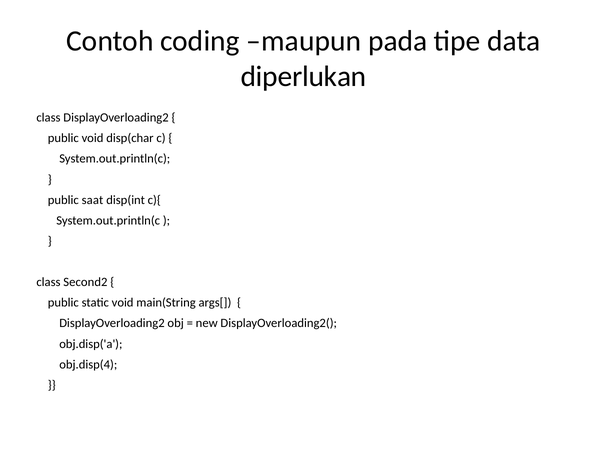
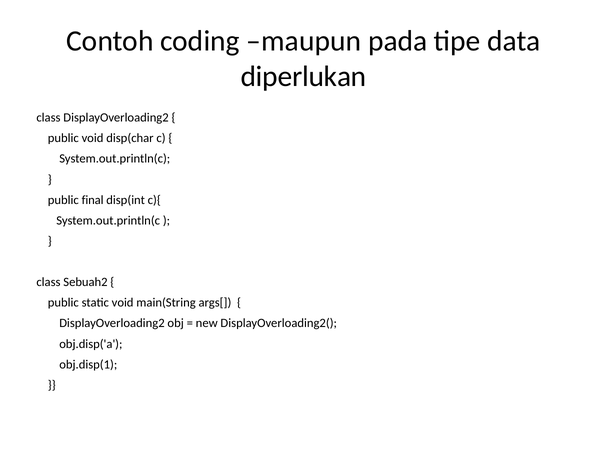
saat: saat -> final (93, 200)
Second2: Second2 -> Sebuah2 (85, 282)
obj.disp(4: obj.disp(4 -> obj.disp(1 (88, 365)
